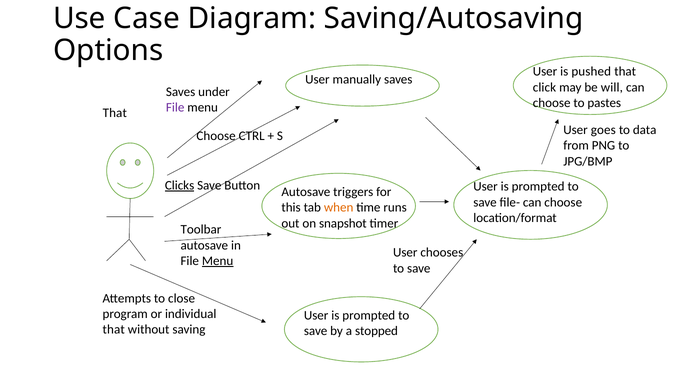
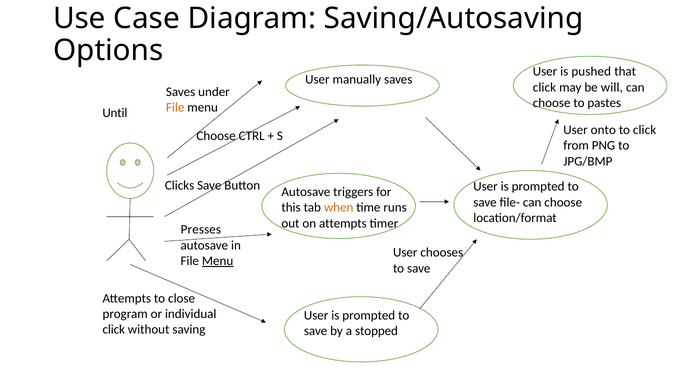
File colour: purple -> orange (175, 107)
That: That -> Until (115, 113)
goes: goes -> onto (603, 130)
to data: data -> click (645, 130)
Clicks underline: present -> none (180, 185)
on snapshot: snapshot -> attempts (343, 223)
Toolbar: Toolbar -> Presses (201, 229)
that: that -> click (114, 329)
